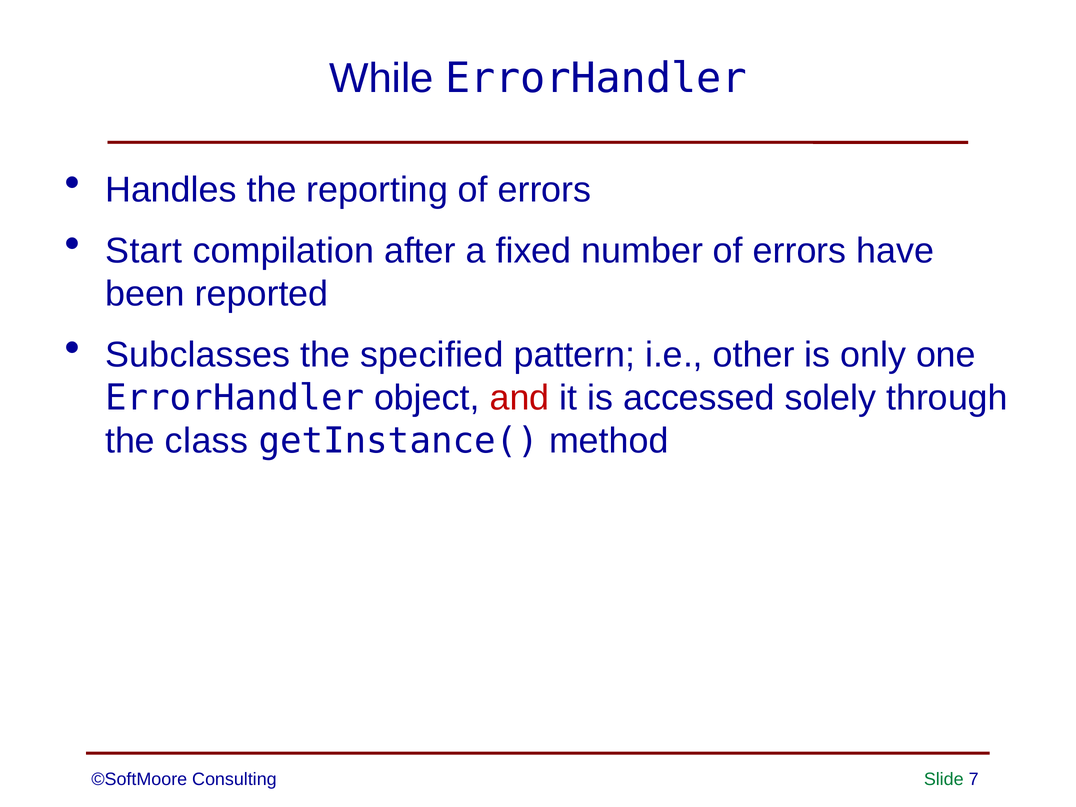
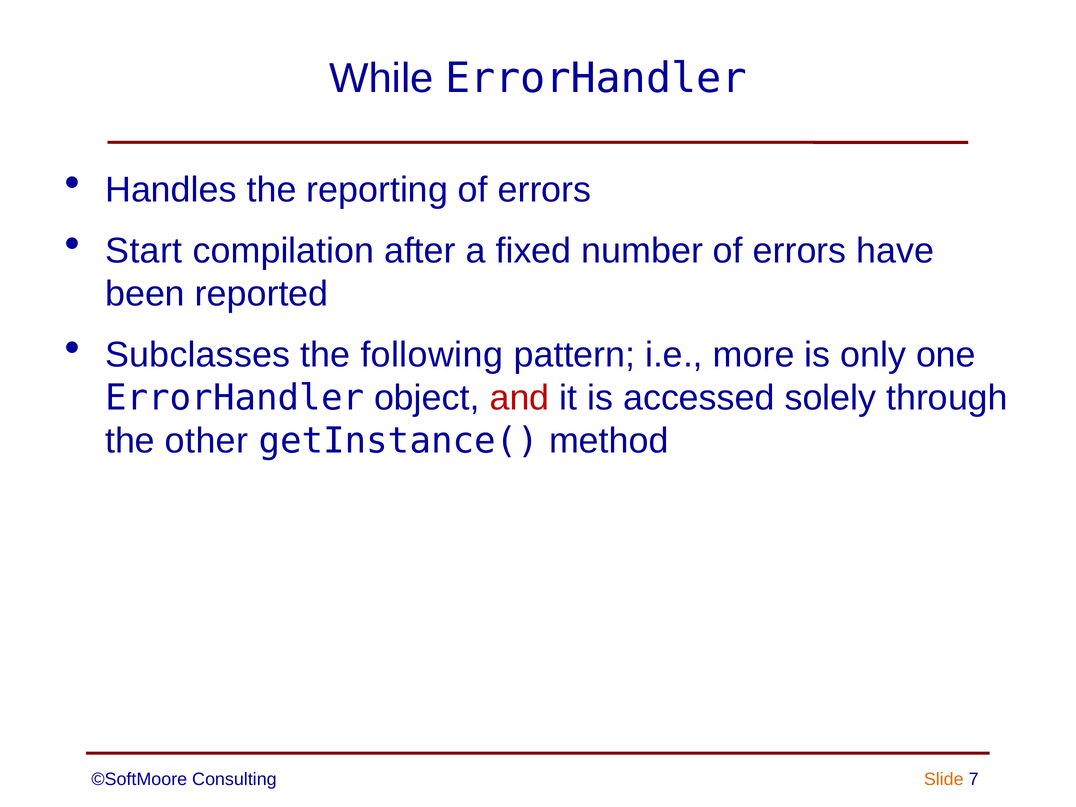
specified: specified -> following (432, 355)
other: other -> more (754, 355)
class: class -> other (207, 441)
Slide colour: green -> orange (944, 780)
